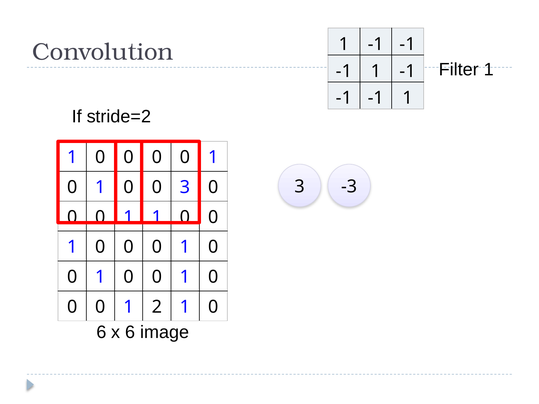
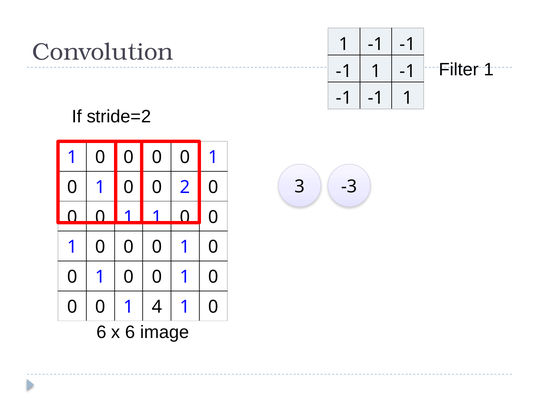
0 3: 3 -> 2 (185, 187)
2: 2 -> 4 (157, 307)
